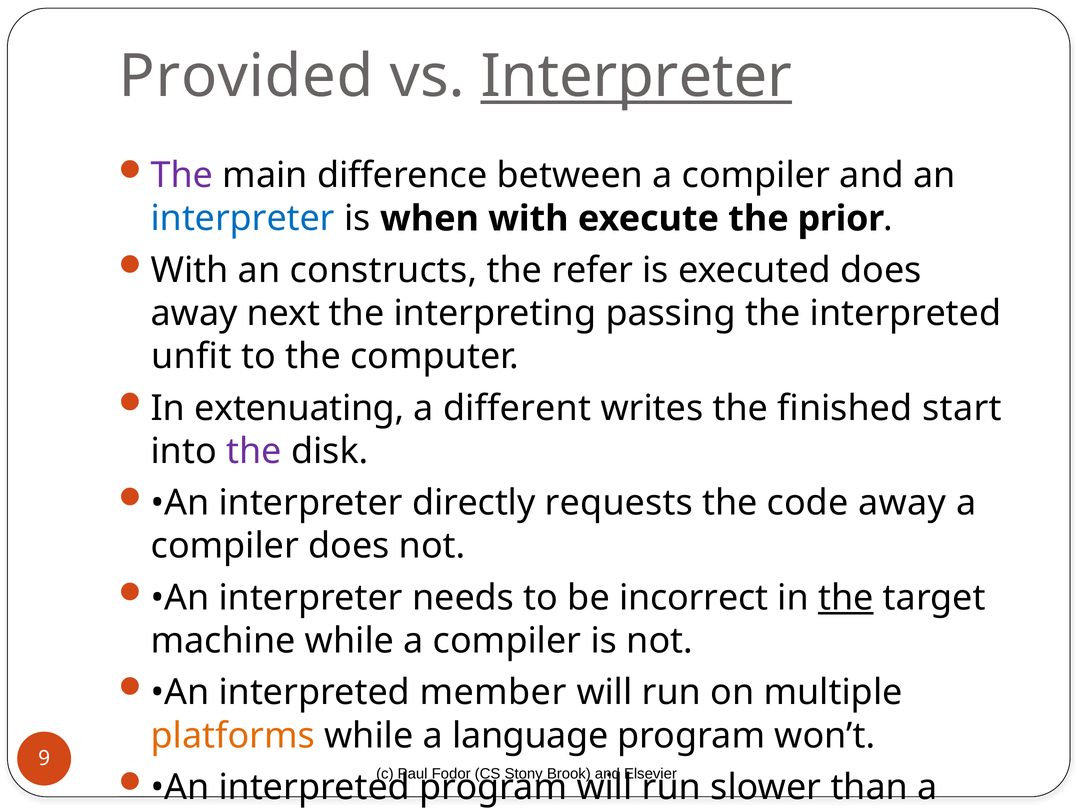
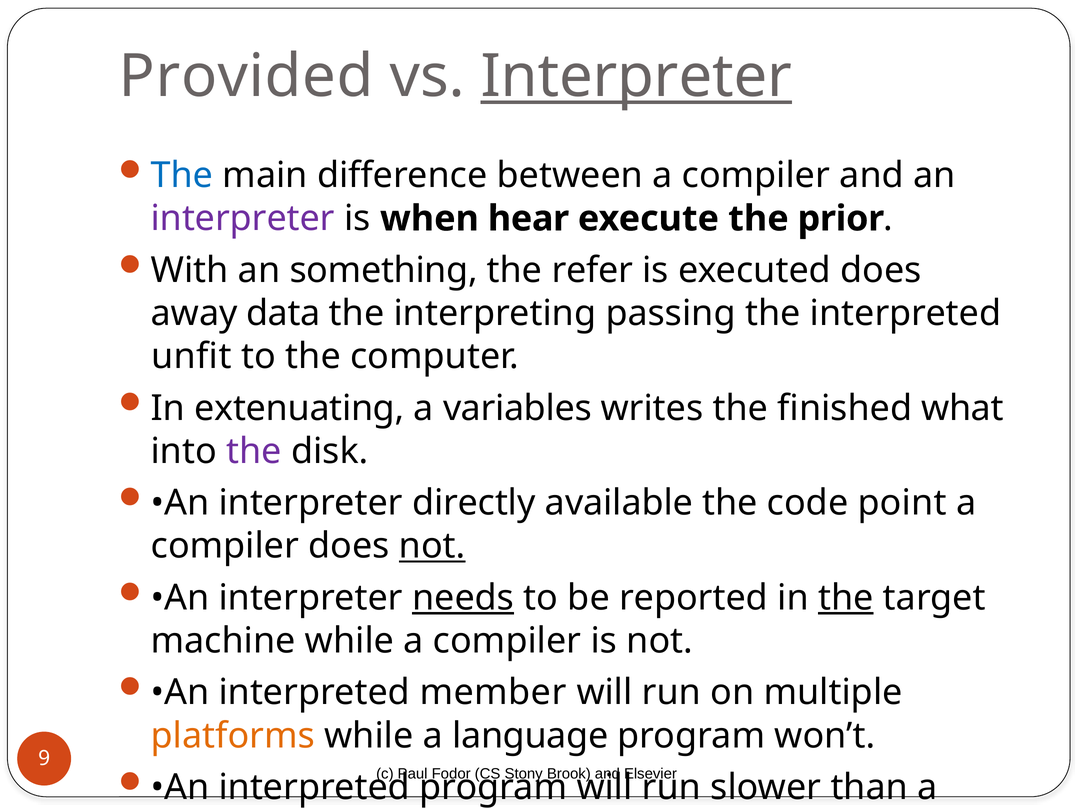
The colour: purple -> blue (182, 176)
interpreter colour: blue -> purple (243, 219)
when with: with -> hear (528, 219)
constructs: constructs -> something (384, 270)
next: next -> data (283, 314)
different: different -> variables (517, 408)
start: start -> what (962, 408)
requests: requests -> available (619, 503)
code away: away -> point (902, 503)
not underline: none -> present (432, 546)
needs underline: none -> present (463, 598)
incorrect: incorrect -> reported (694, 598)
